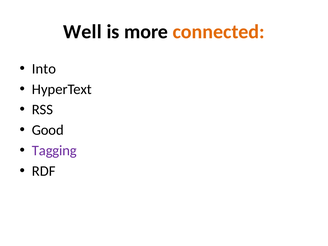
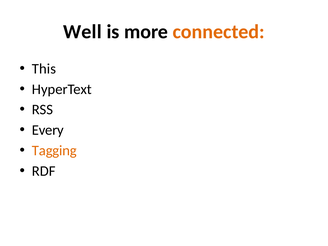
Into: Into -> This (44, 69)
Good: Good -> Every (48, 130)
Tagging colour: purple -> orange (54, 151)
